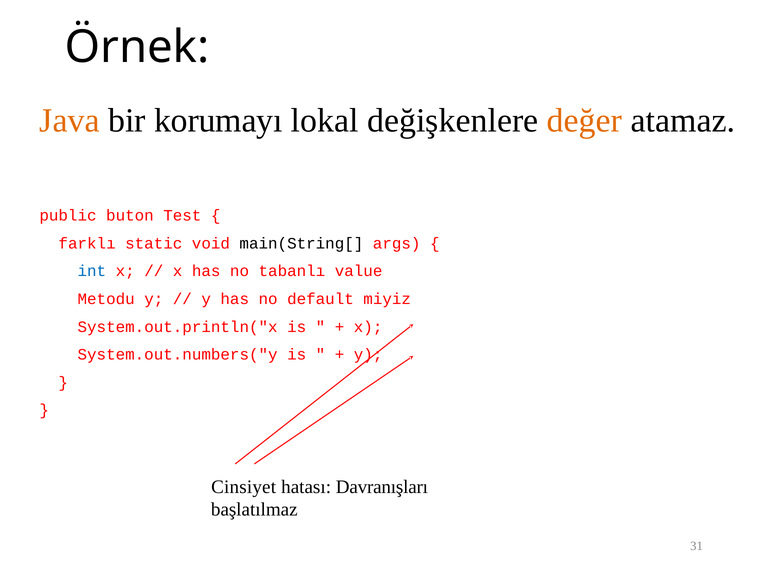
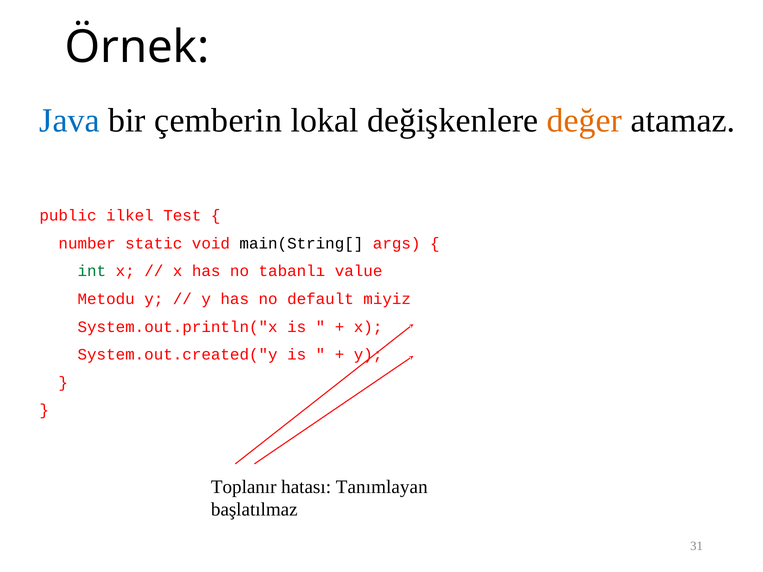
Java colour: orange -> blue (70, 120)
korumayı: korumayı -> çemberin (218, 120)
buton: buton -> ilkel (130, 216)
farklı: farklı -> number (87, 244)
int colour: blue -> green (92, 271)
System.out.numbers("y: System.out.numbers("y -> System.out.created("y (178, 355)
Cinsiyet: Cinsiyet -> Toplanır (244, 487)
Davranışları: Davranışları -> Tanımlayan (382, 487)
